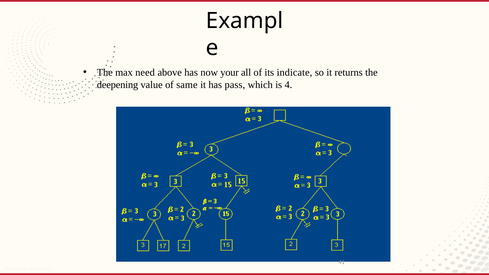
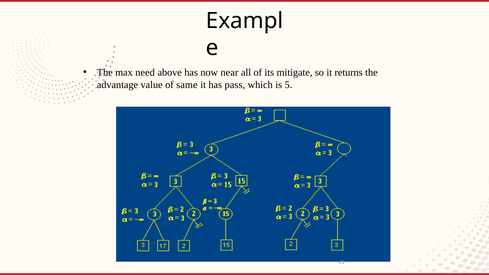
your: your -> near (229, 73)
indicate: indicate -> mitigate (295, 73)
deepening: deepening -> advantage (117, 85)
4: 4 -> 5 (288, 85)
